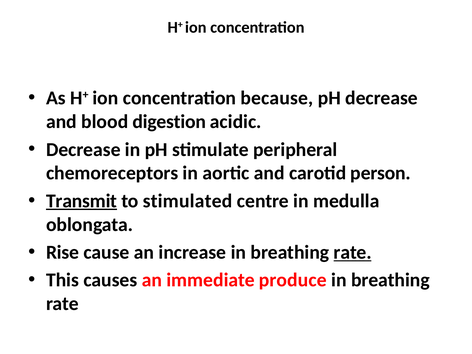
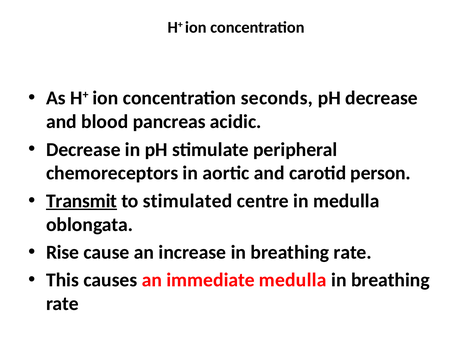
because: because -> seconds (277, 98)
digestion: digestion -> pancreas (169, 122)
rate underline: present -> none (353, 252)
immediate produce: produce -> medulla (293, 280)
